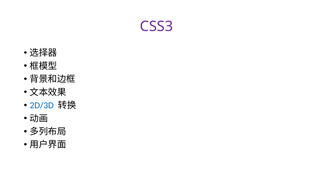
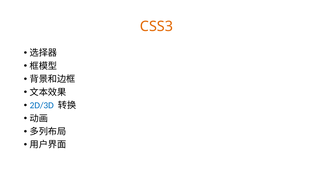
CSS3 colour: purple -> orange (156, 26)
